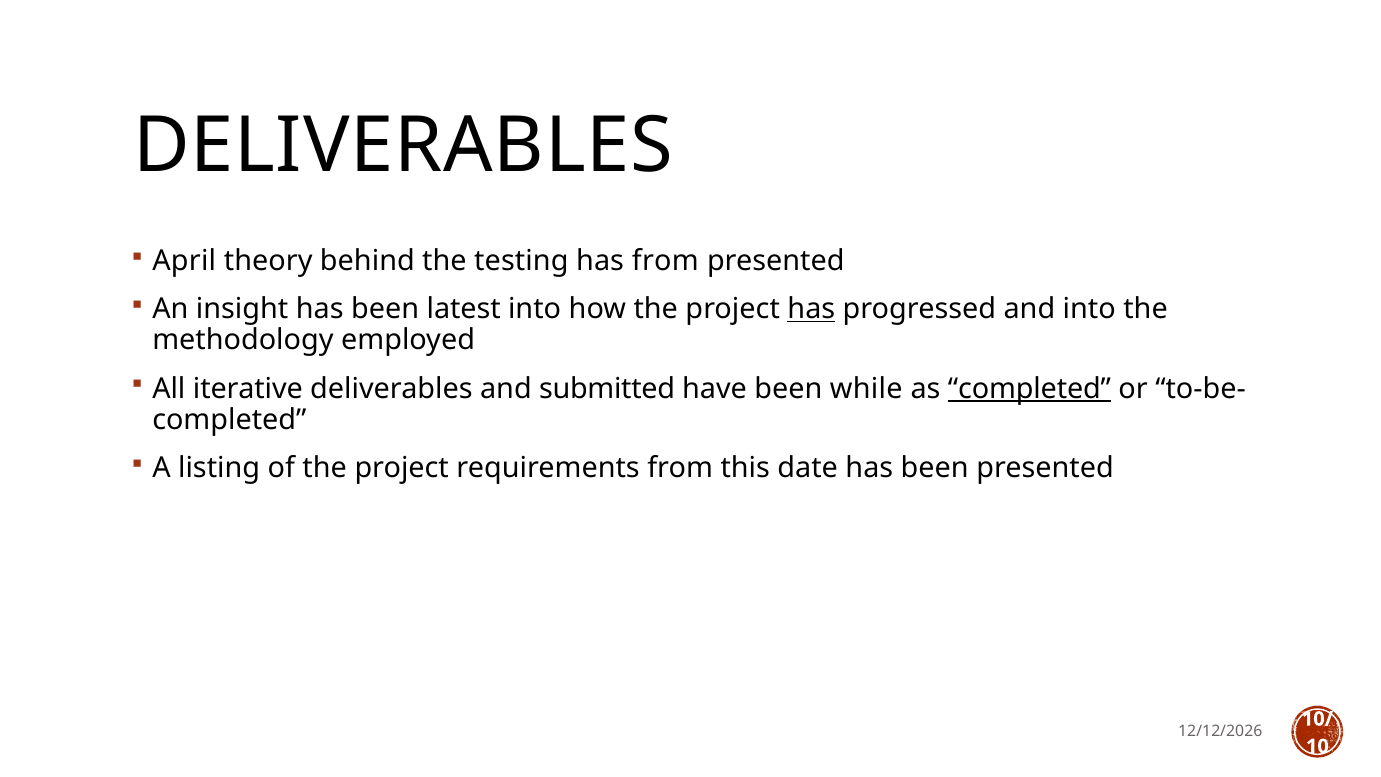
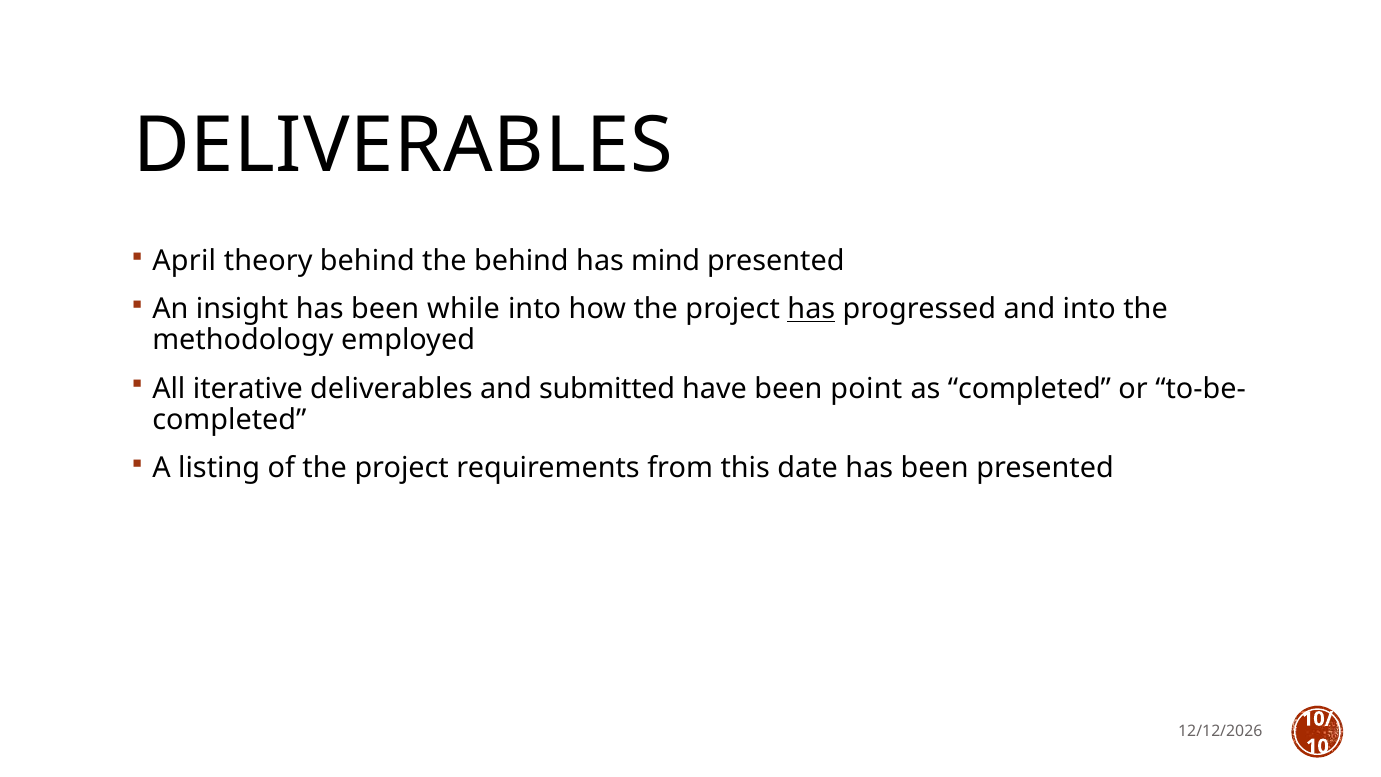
the testing: testing -> behind (521, 261)
has from: from -> mind (666, 261)
latest: latest -> while (463, 309)
while: while -> point (866, 389)
completed underline: present -> none (1030, 389)
